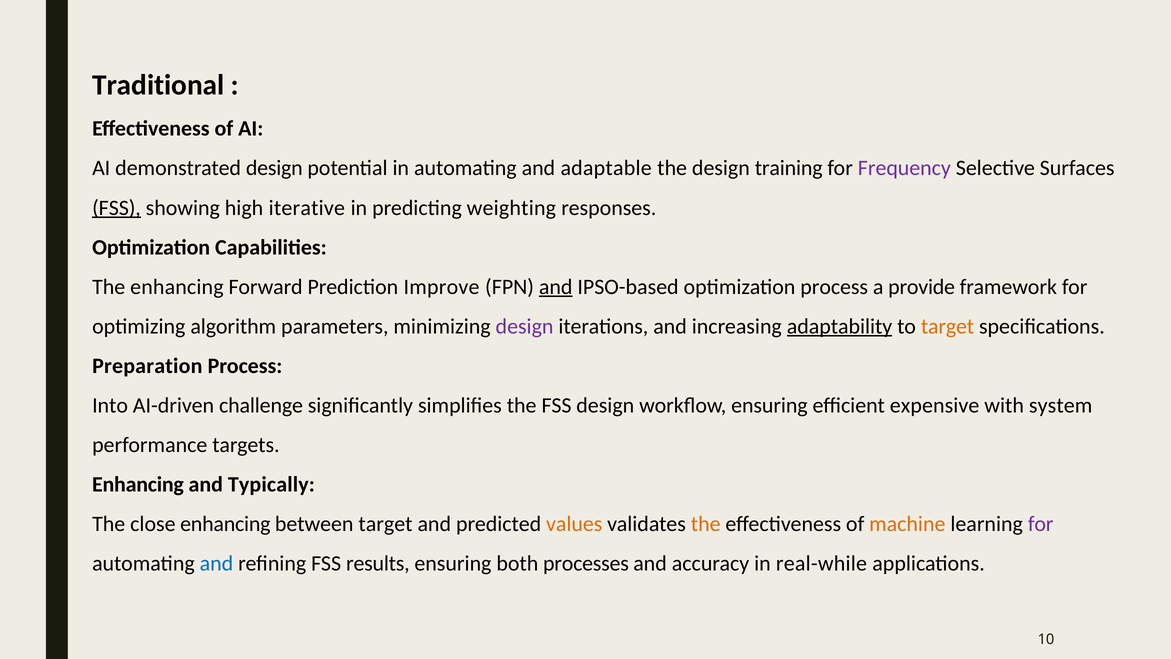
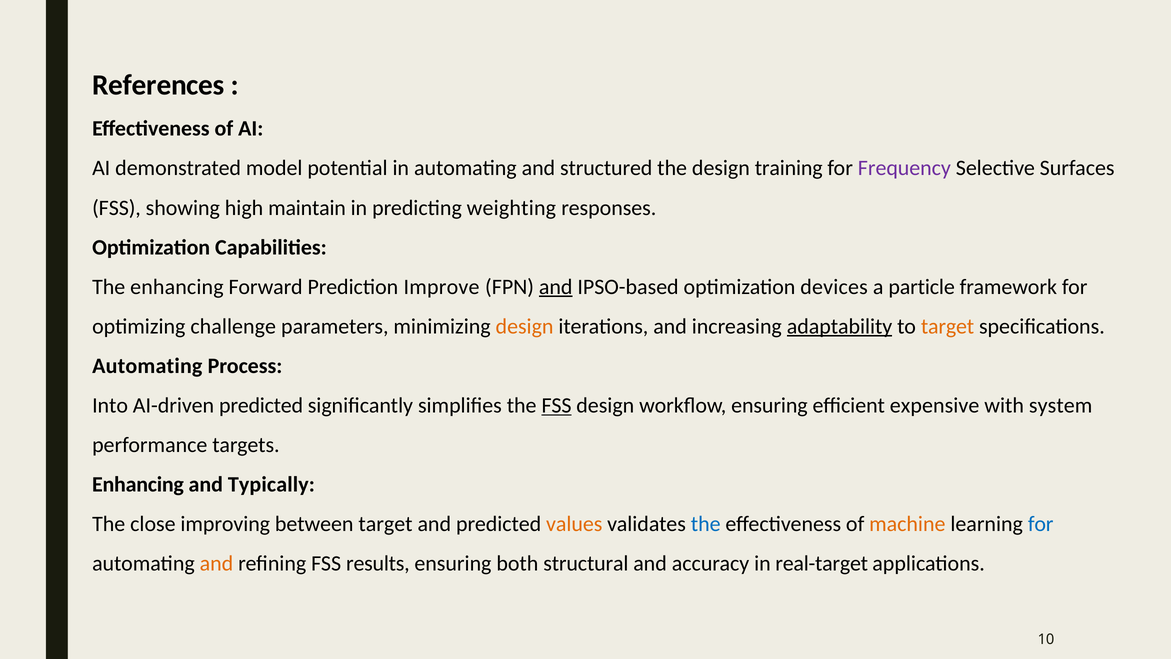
Traditional: Traditional -> References (158, 85)
demonstrated design: design -> model (274, 168)
adaptable: adaptable -> structured (606, 168)
FSS underline: present -> none (116, 208)
iterative: iterative -> maintain (307, 208)
optimization process: process -> devices (834, 287)
provide: provide -> particle (922, 287)
algorithm: algorithm -> challenge (233, 326)
design colour: purple -> orange (525, 326)
Preparation: Preparation -> Automating (147, 366)
AI-driven challenge: challenge -> predicted (261, 405)
FSS underline: none -> present (557, 405)
close enhancing: enhancing -> improving (225, 524)
the colour: orange -> blue (706, 524)
for colour: purple -> blue (1041, 524)
and colour: blue -> orange (216, 563)
processes: processes -> structural (586, 563)
real-while: real-while -> real-target (822, 563)
